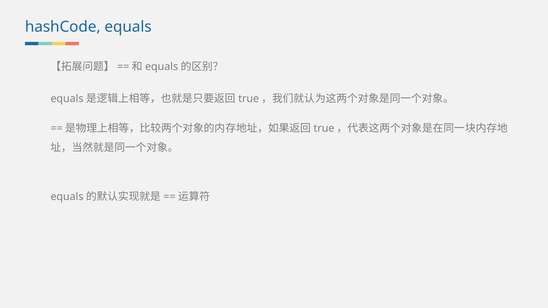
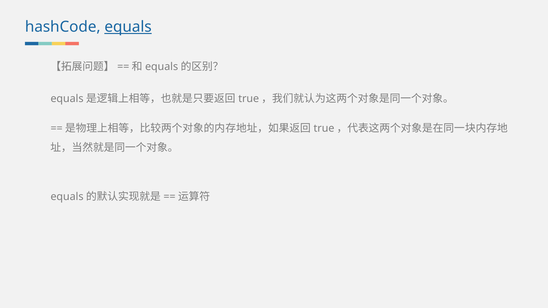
equals underline: none -> present (128, 27)
